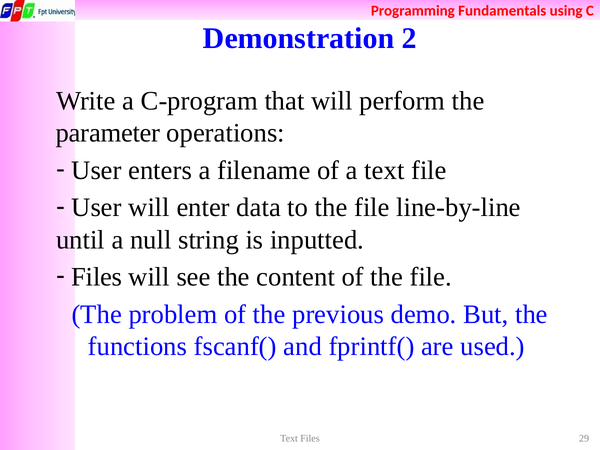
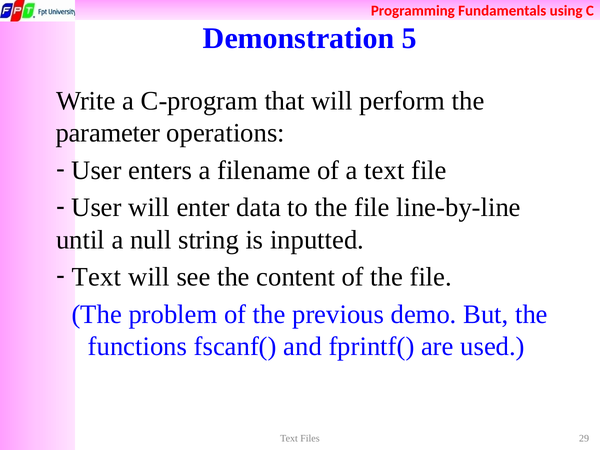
2: 2 -> 5 (409, 39)
Files: Files -> Text (96, 277)
